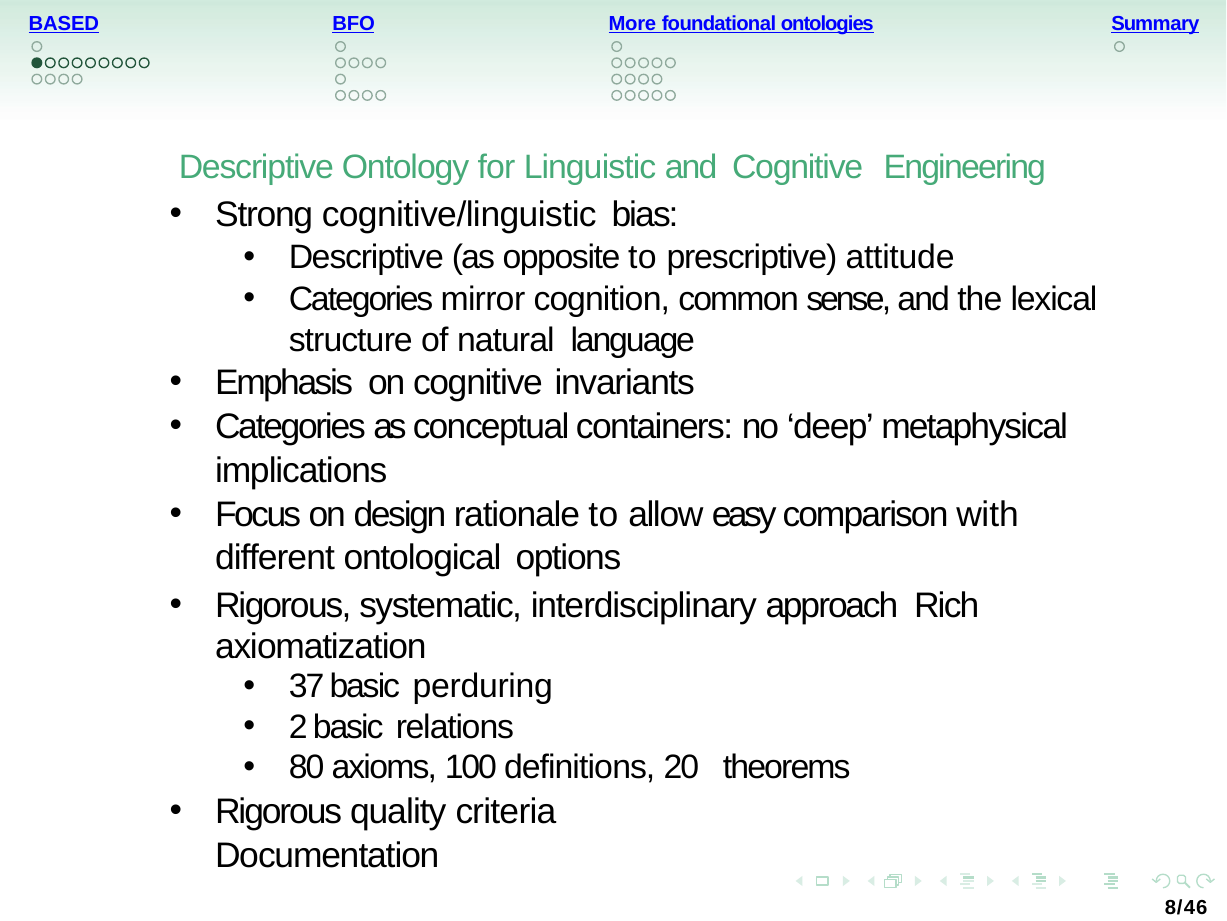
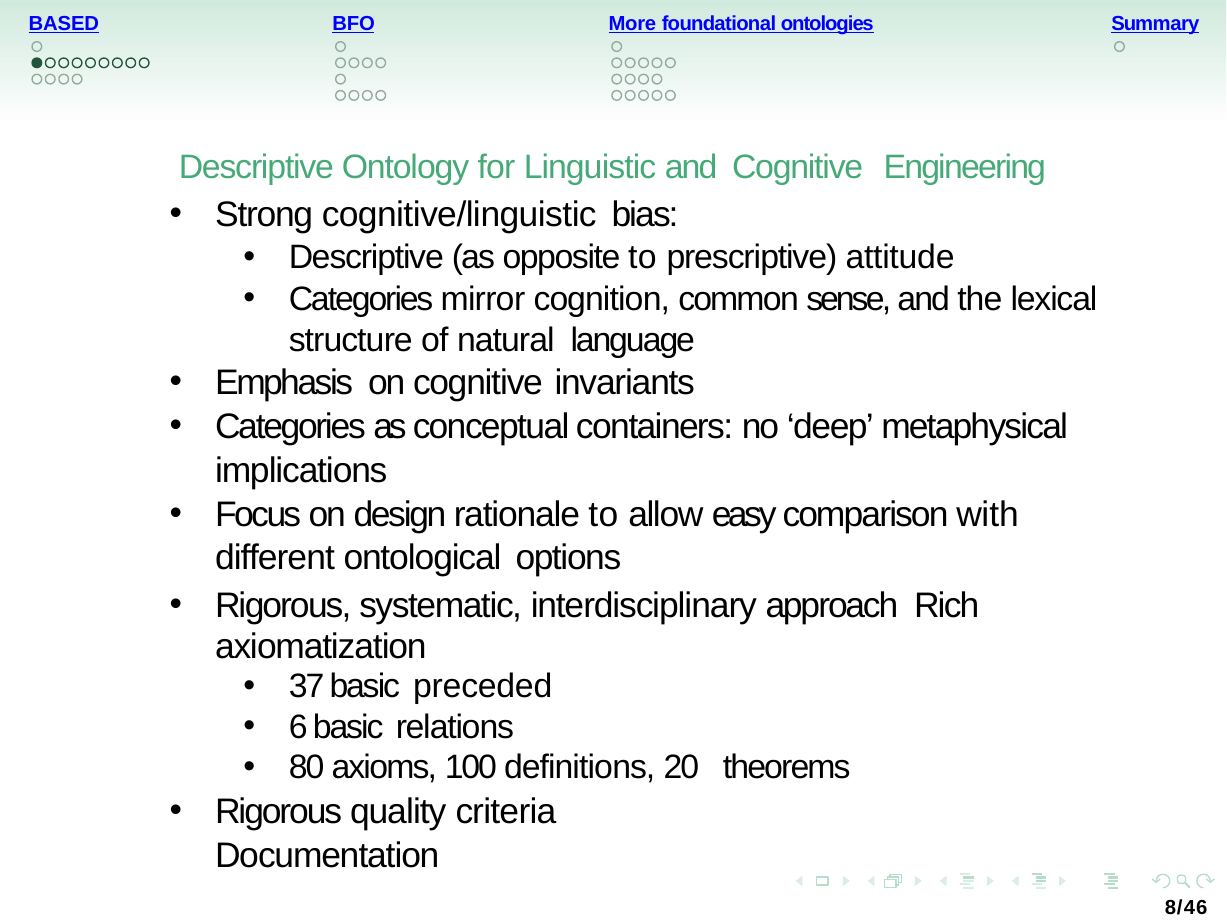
perduring: perduring -> preceded (483, 687)
2: 2 -> 6 (298, 727)
